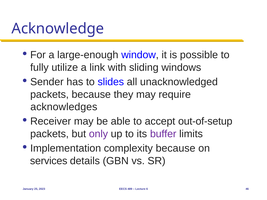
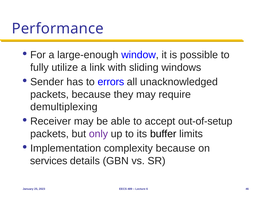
Acknowledge: Acknowledge -> Performance (58, 29)
slides: slides -> errors (111, 82)
acknowledges: acknowledges -> demultiplexing (64, 107)
buffer colour: purple -> black (163, 134)
